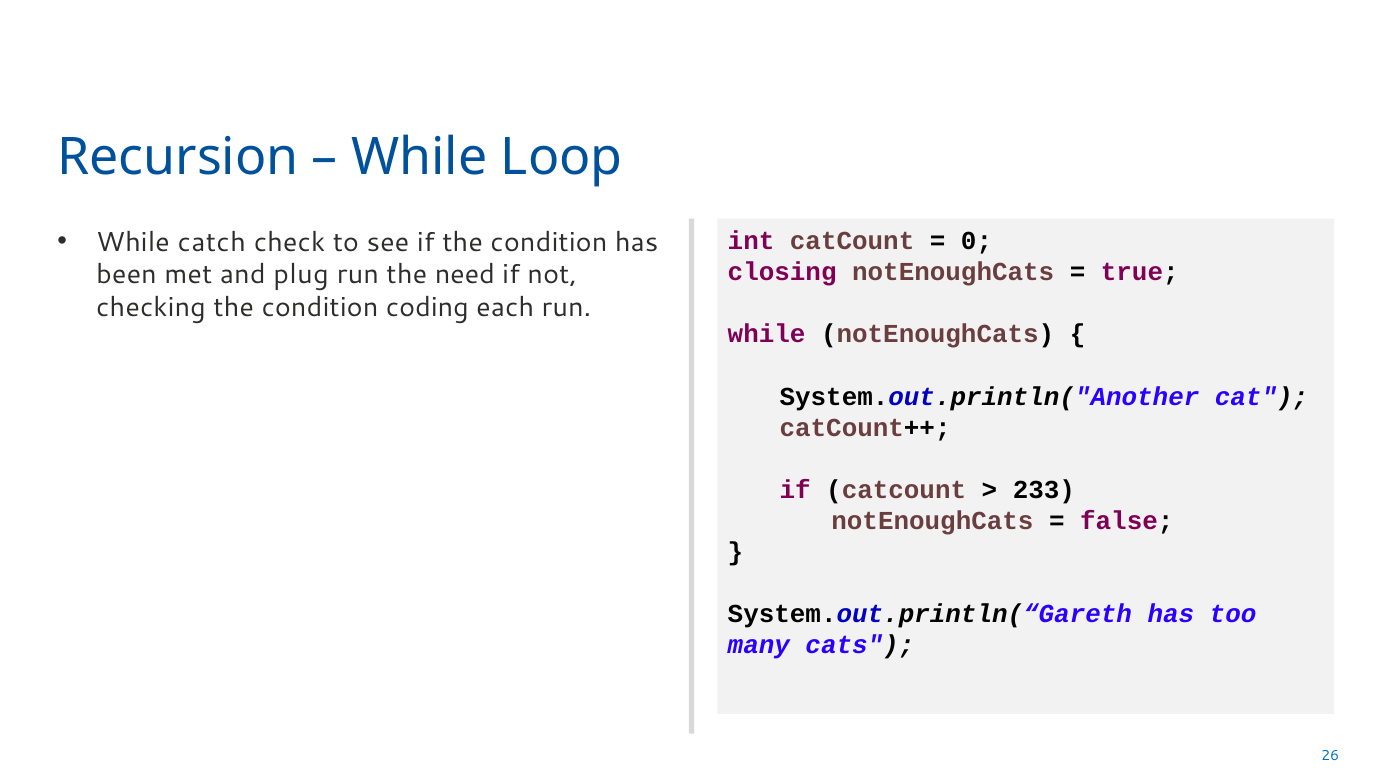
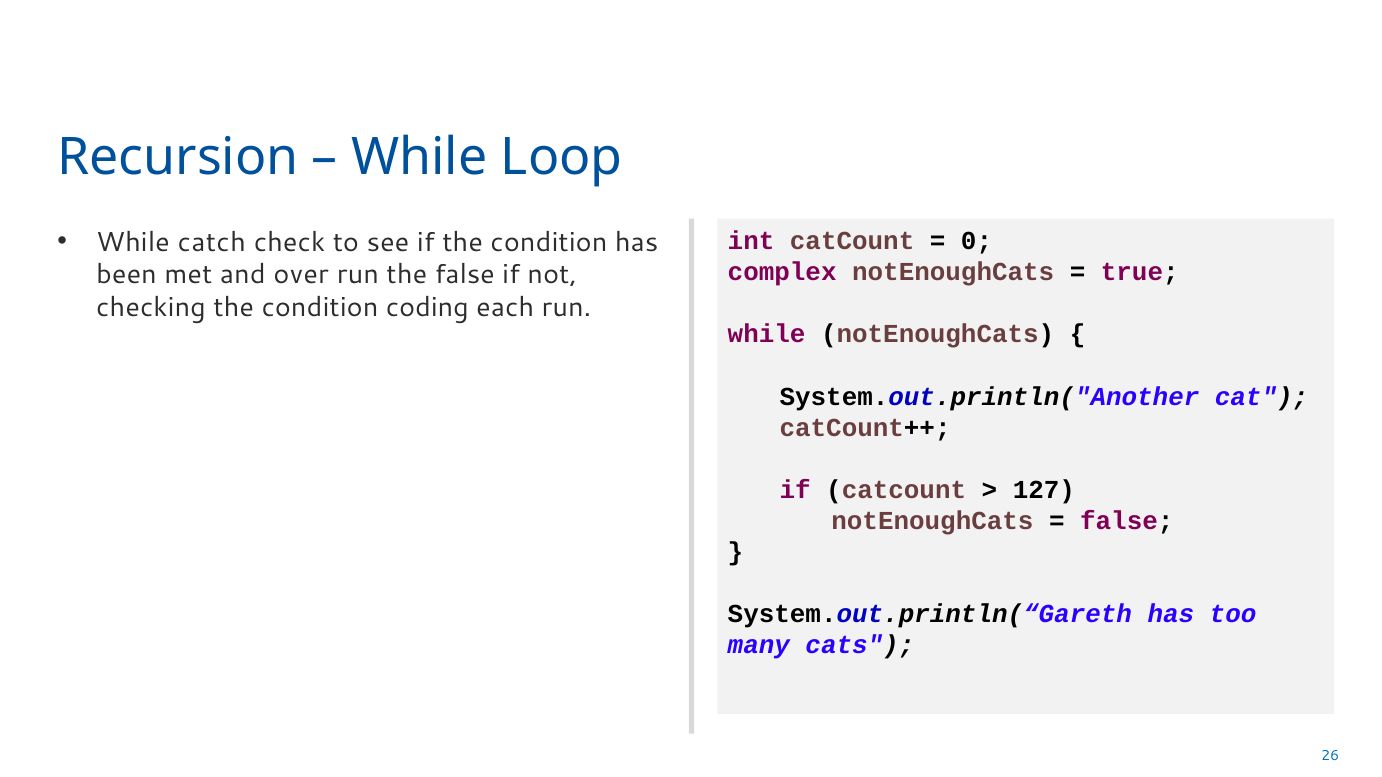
closing: closing -> complex (782, 272)
plug: plug -> over (301, 275)
the need: need -> false (465, 275)
233: 233 -> 127 (1044, 490)
